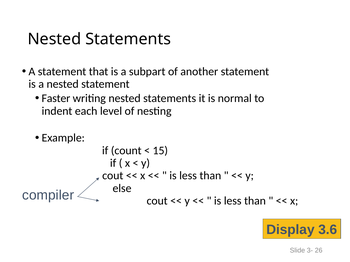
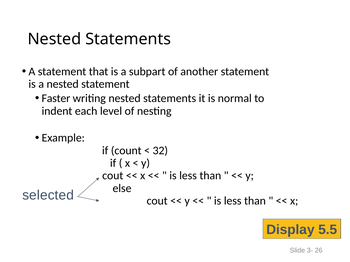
15: 15 -> 32 (160, 151)
compiler: compiler -> selected (48, 196)
3.6: 3.6 -> 5.5 (328, 230)
